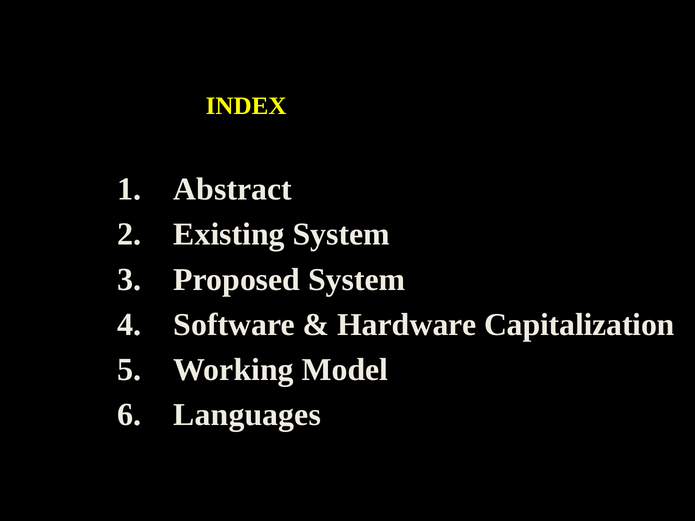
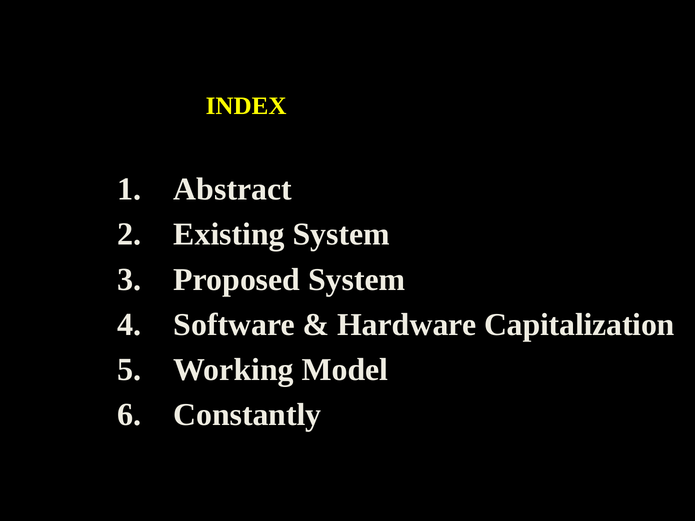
Languages: Languages -> Constantly (247, 415)
